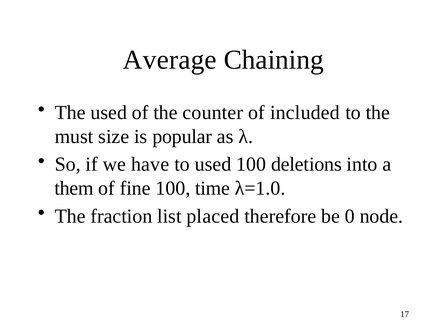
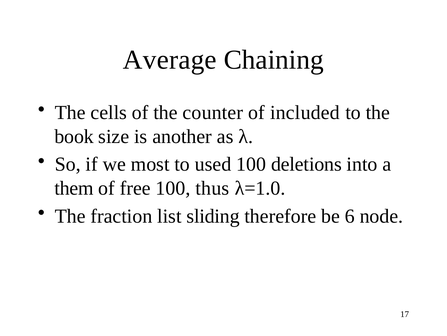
The used: used -> cells (109, 112)
must: must -> book (74, 136)
popular: popular -> another (182, 136)
have: have -> most (150, 164)
fine: fine -> free (135, 188)
time: time -> thus (212, 188)
placed: placed -> sliding (213, 216)
0: 0 -> 6 (350, 216)
